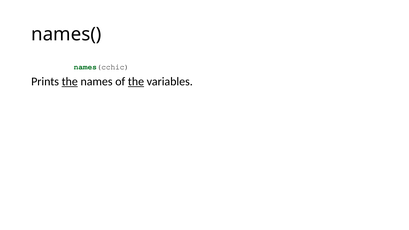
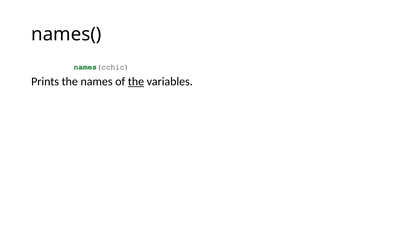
the underline: present -> none (70, 82)
